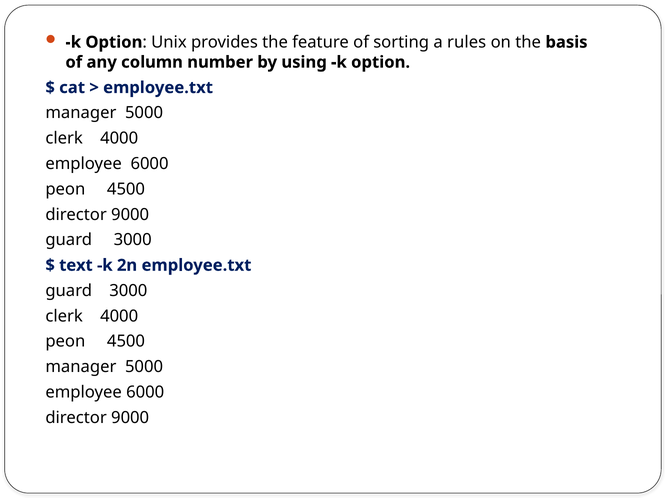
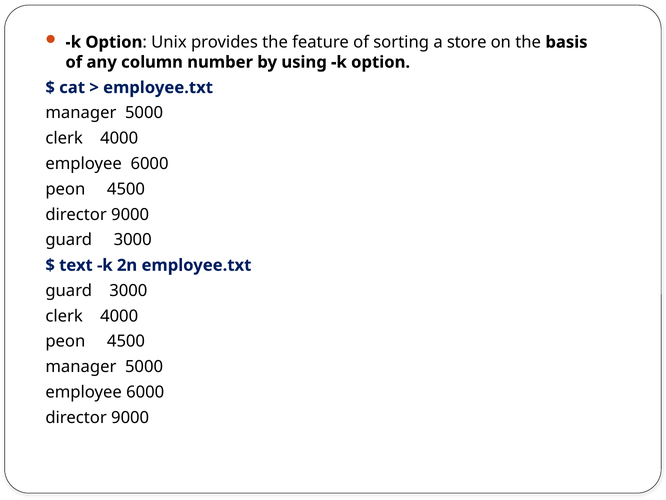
rules: rules -> store (467, 42)
